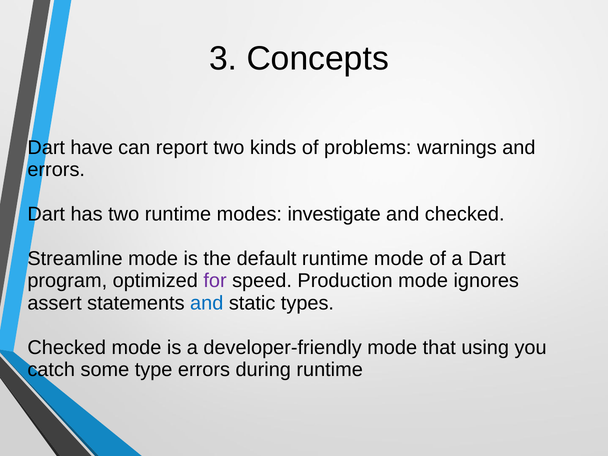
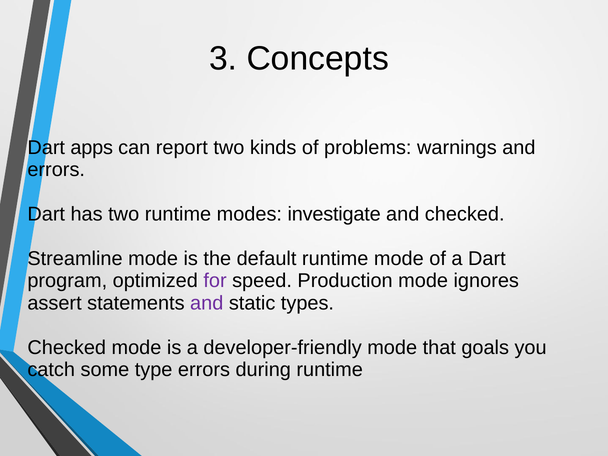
have: have -> apps (92, 148)
and colour: blue -> purple (207, 303)
using: using -> goals (485, 348)
